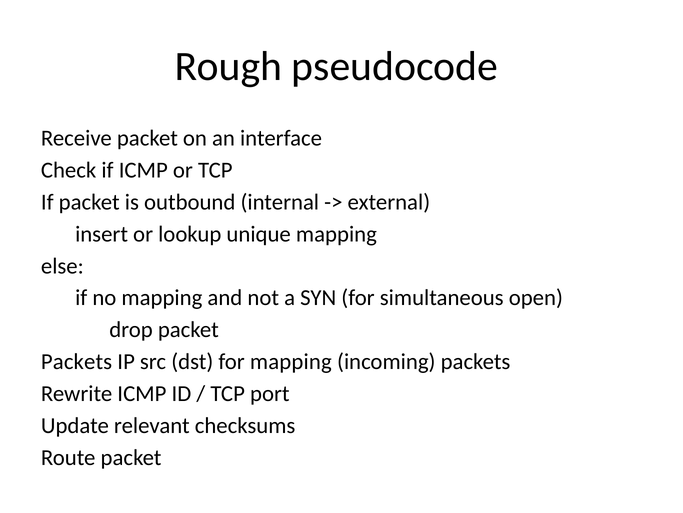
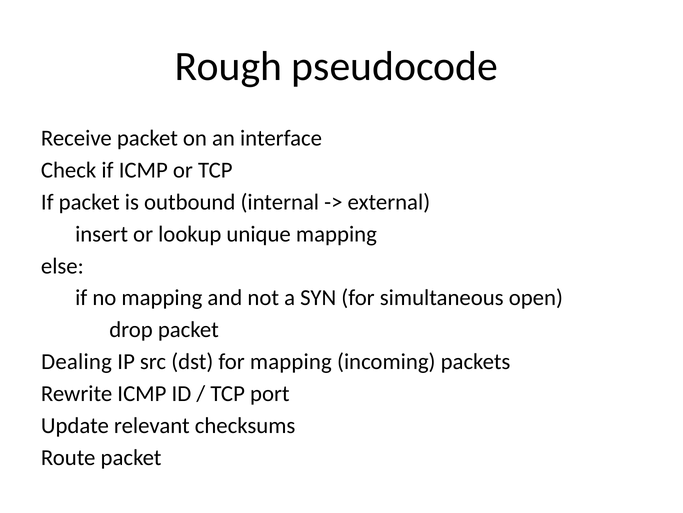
Packets: Packets -> Dealing (77, 361)
